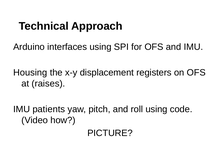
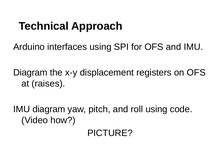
Housing: Housing -> Diagram (30, 73)
patients: patients -> diagram (49, 109)
